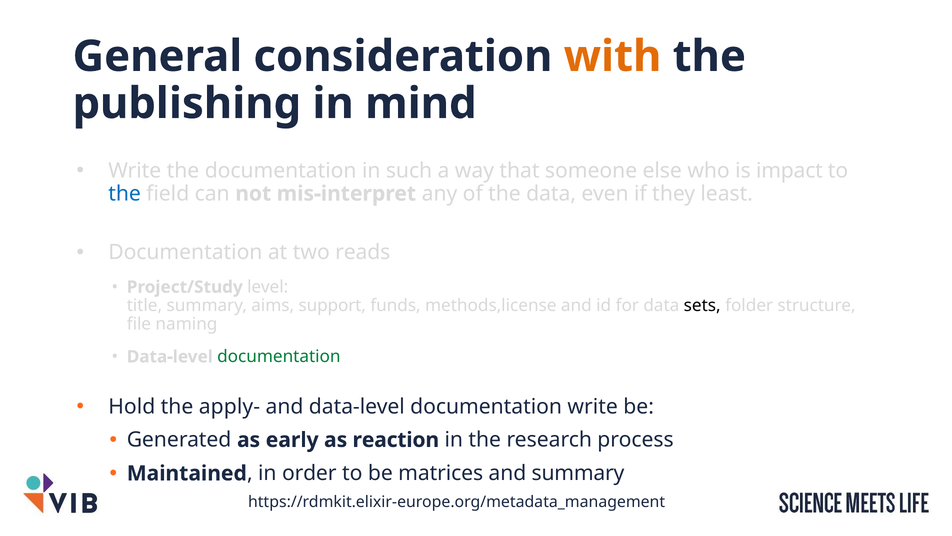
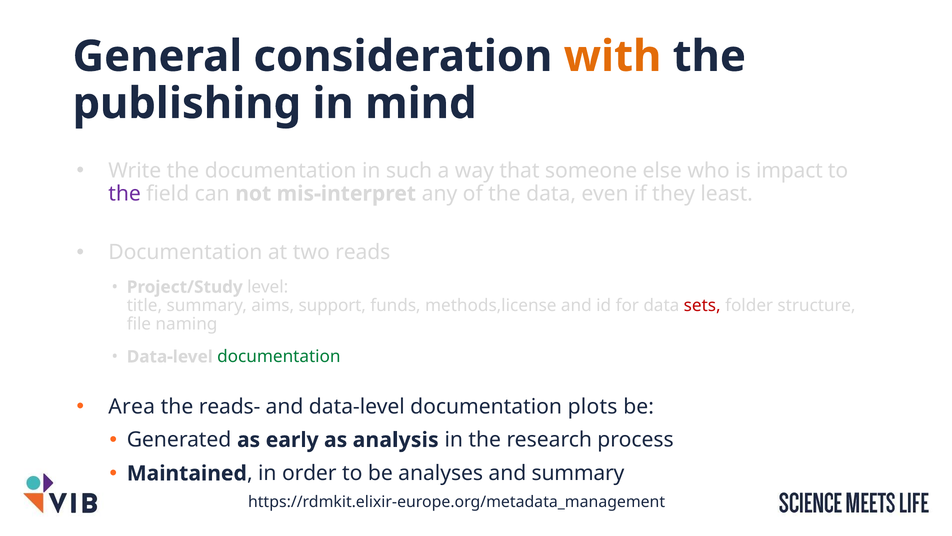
the colour: blue -> purple (125, 193)
sets colour: black -> red (702, 305)
Hold: Hold -> Area (132, 406)
apply-: apply- -> reads- (230, 406)
documentation write: write -> plots (593, 406)
reaction: reaction -> analysis (396, 440)
matrices: matrices -> analyses (441, 473)
